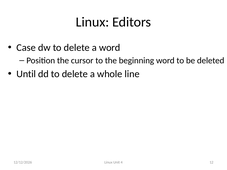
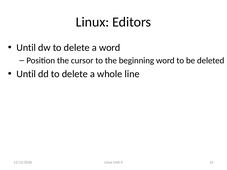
Case: Case -> Until (26, 48)
